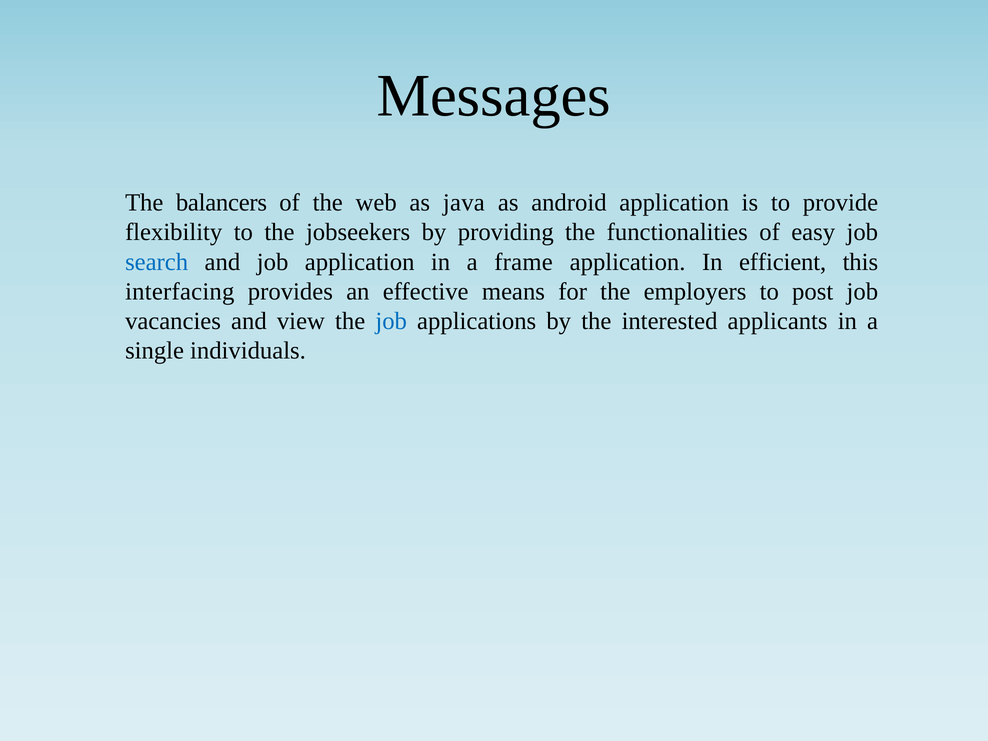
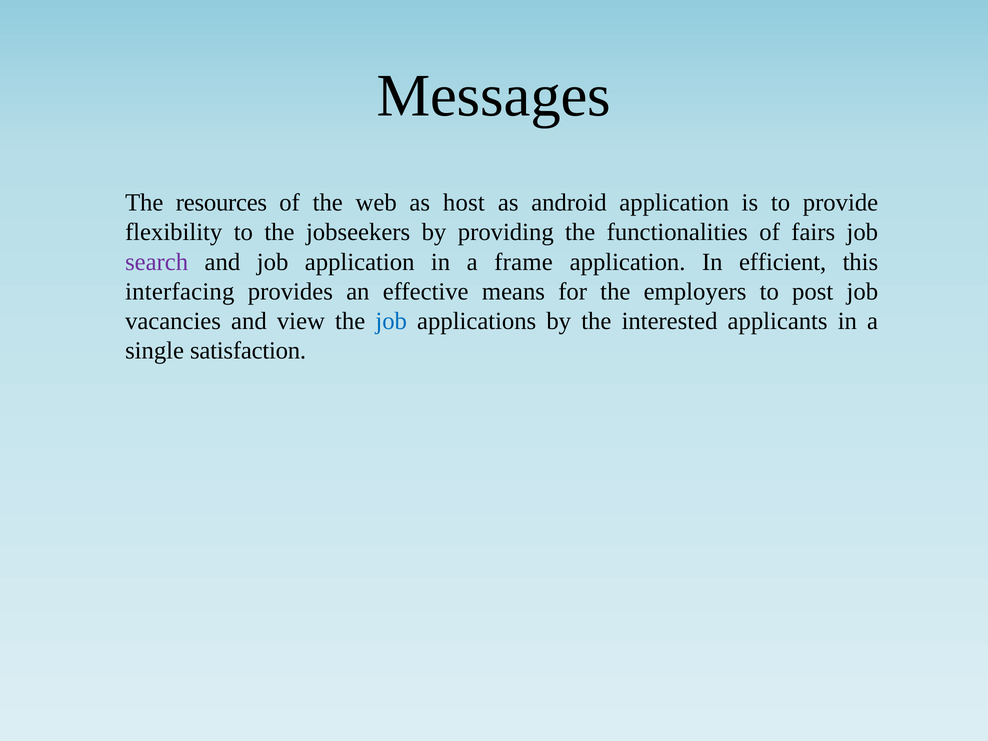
balancers: balancers -> resources (221, 203)
java: java -> host (464, 203)
easy: easy -> fairs (813, 232)
search colour: blue -> purple (157, 262)
individuals: individuals -> satisfaction (248, 351)
